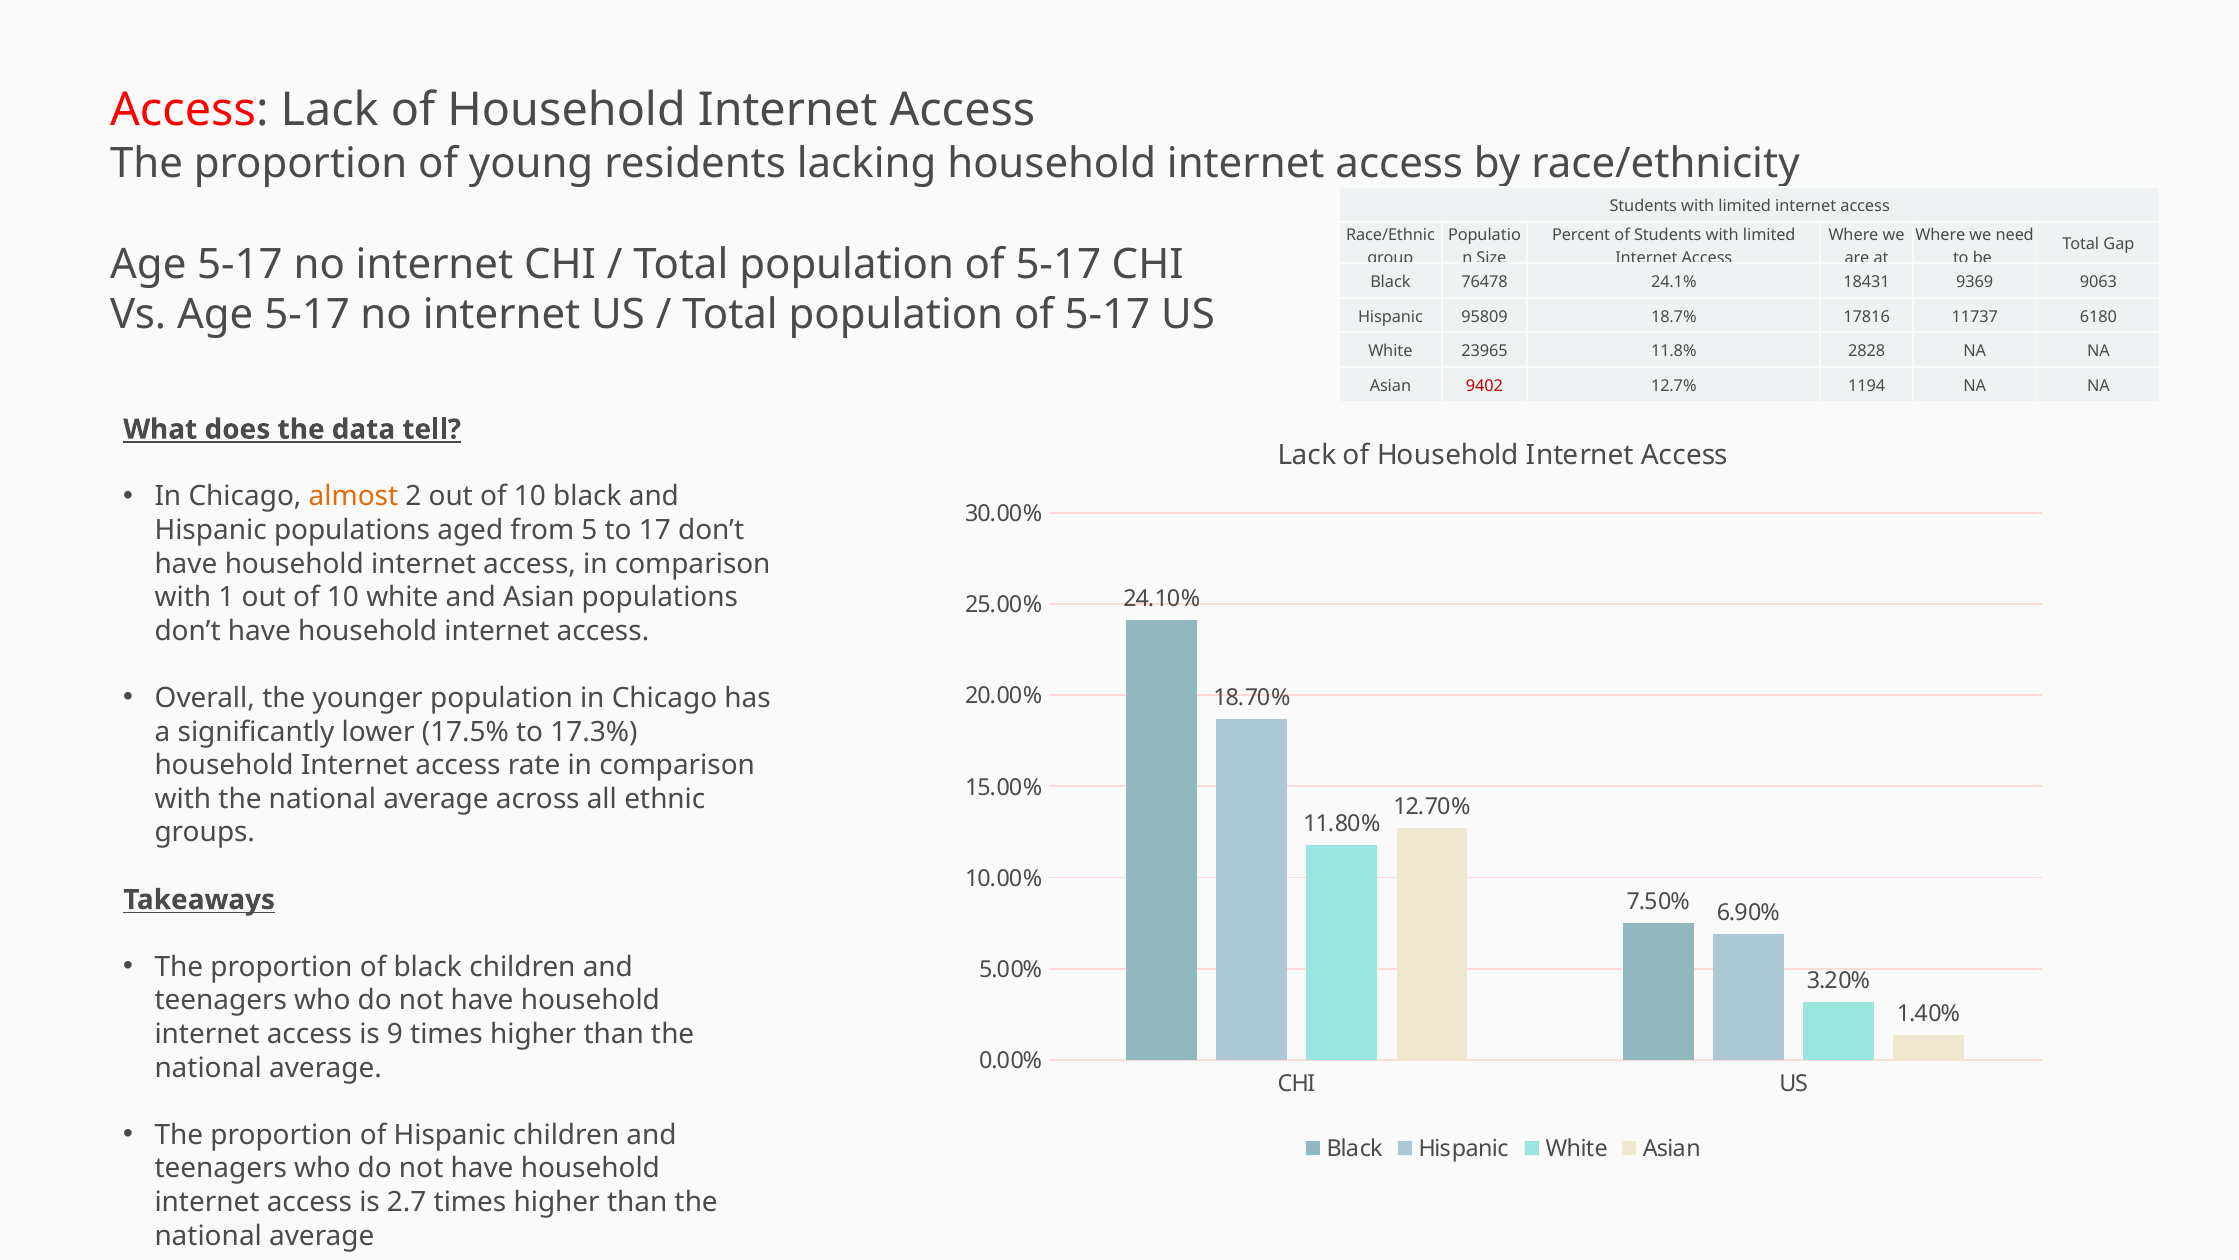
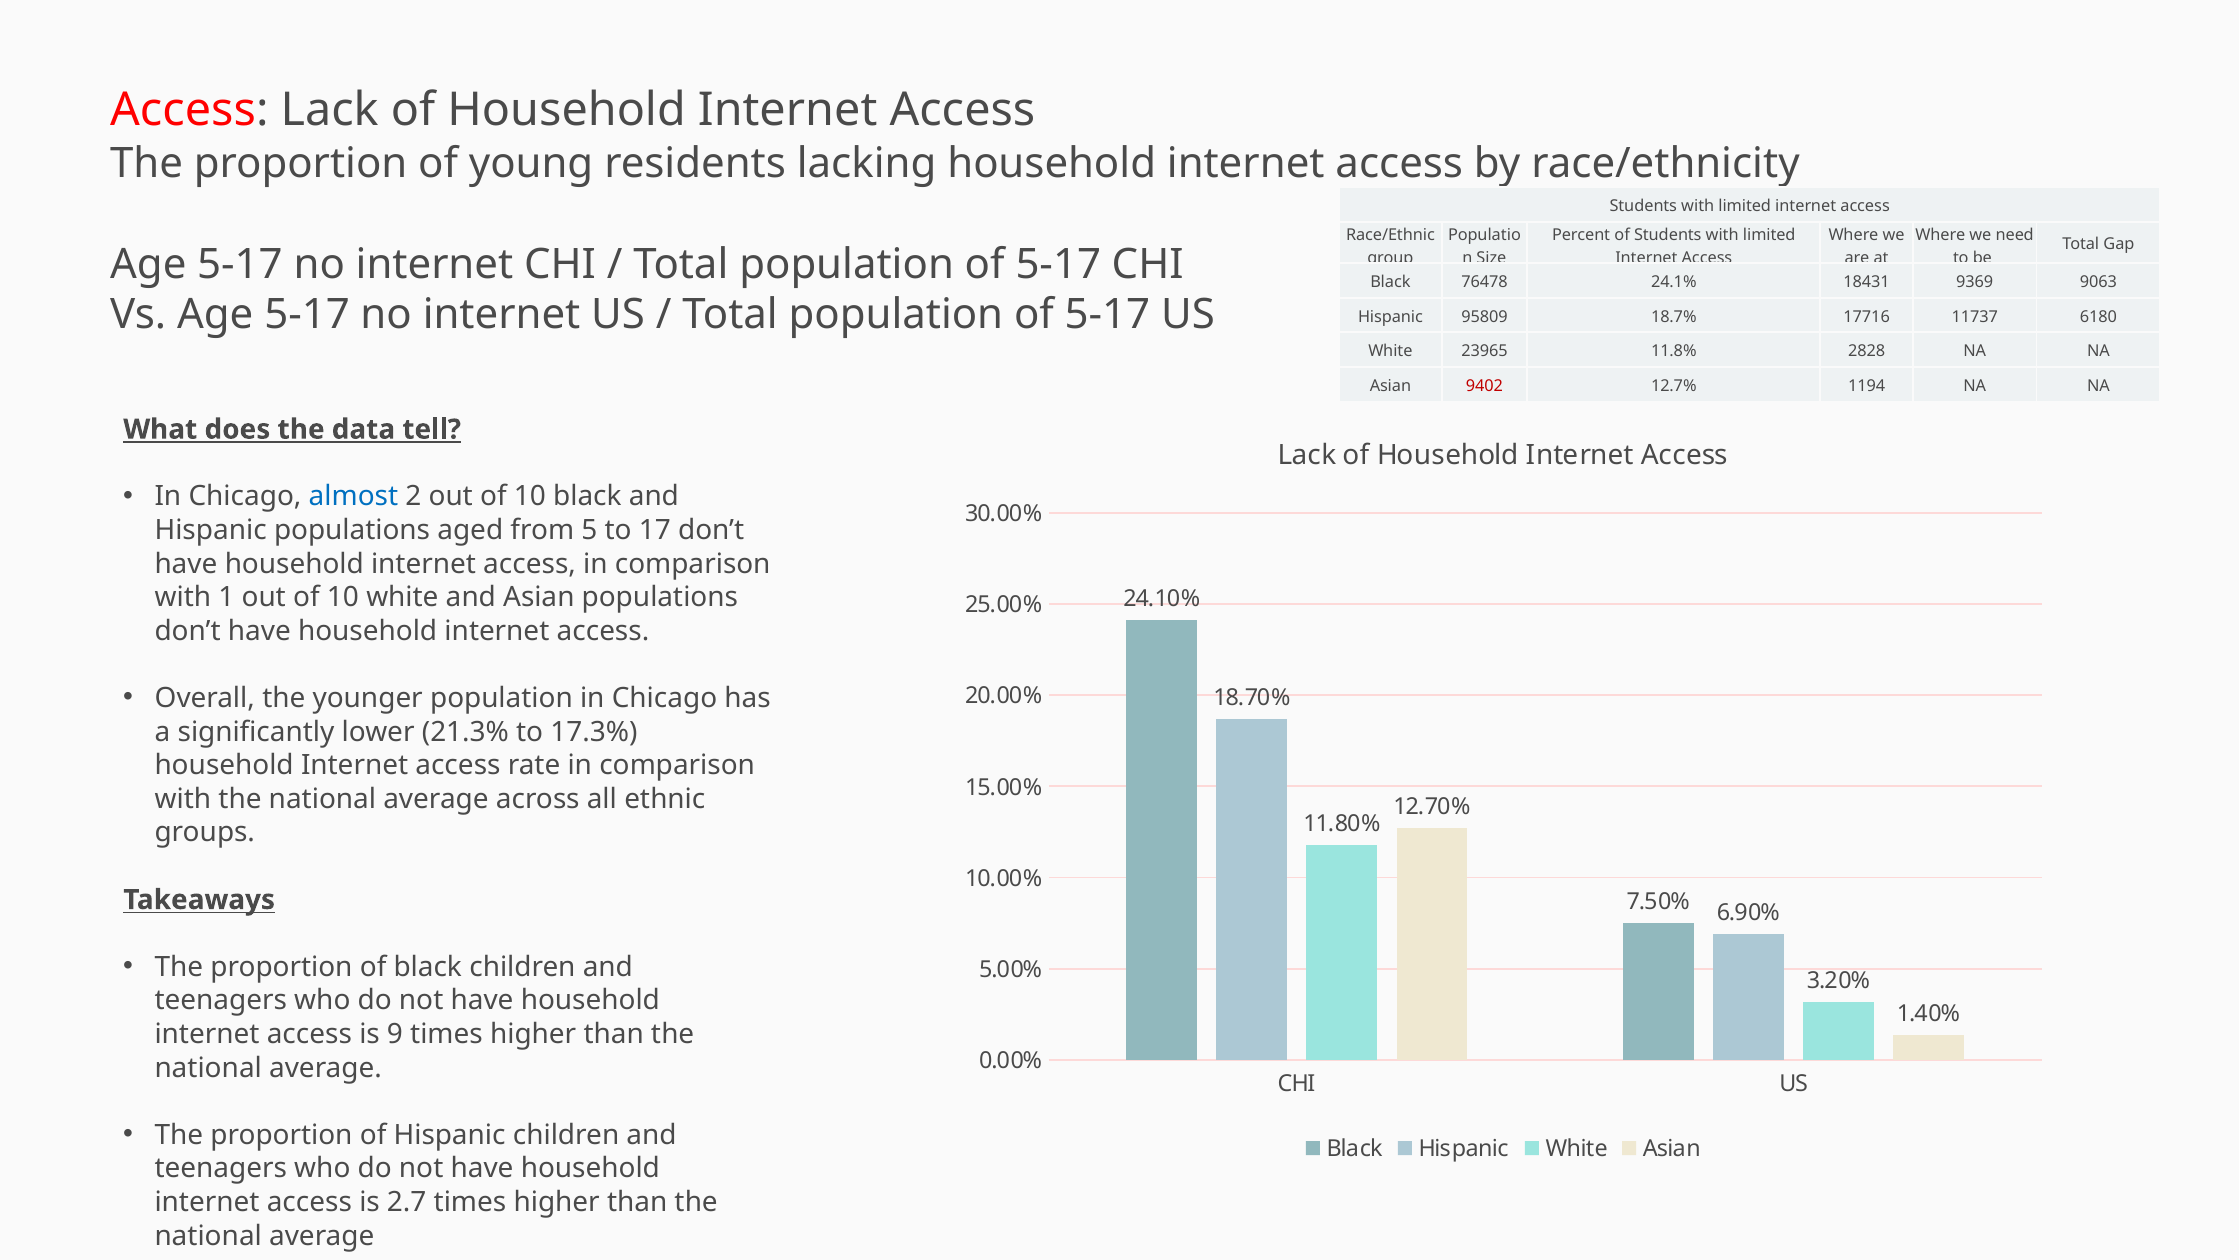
17816: 17816 -> 17716 (1867, 317)
almost colour: orange -> blue (353, 496)
17.5%: 17.5% -> 21.3% (465, 731)
